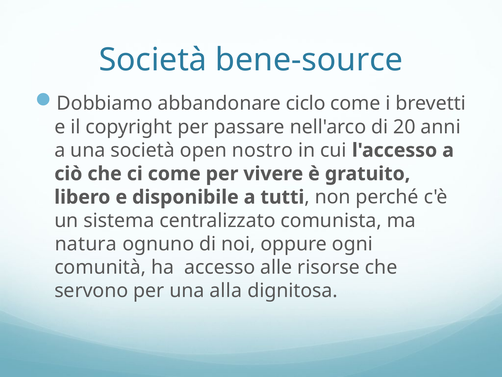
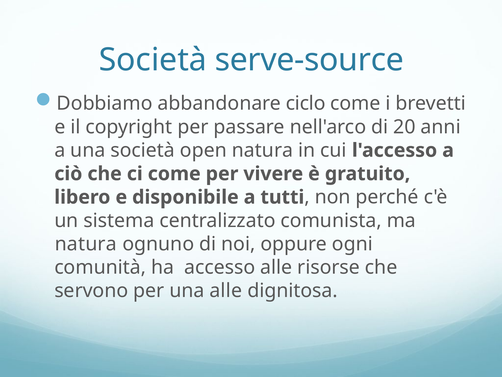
bene-source: bene-source -> serve-source (309, 60)
open nostro: nostro -> natura (262, 150)
una alla: alla -> alle (226, 290)
